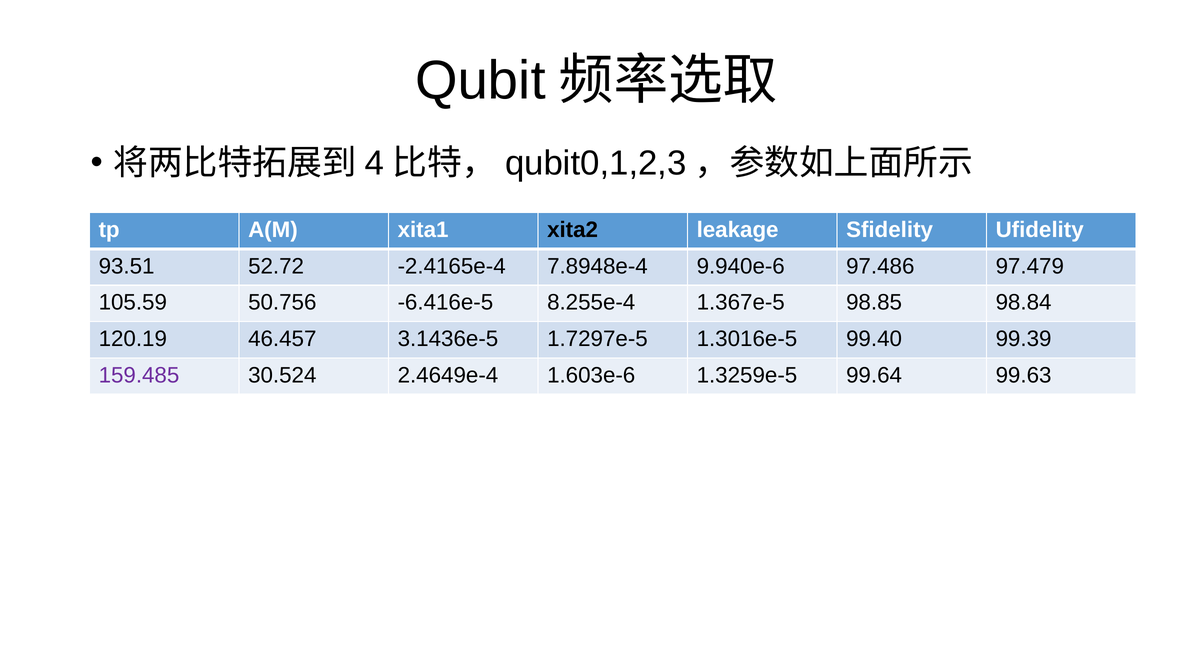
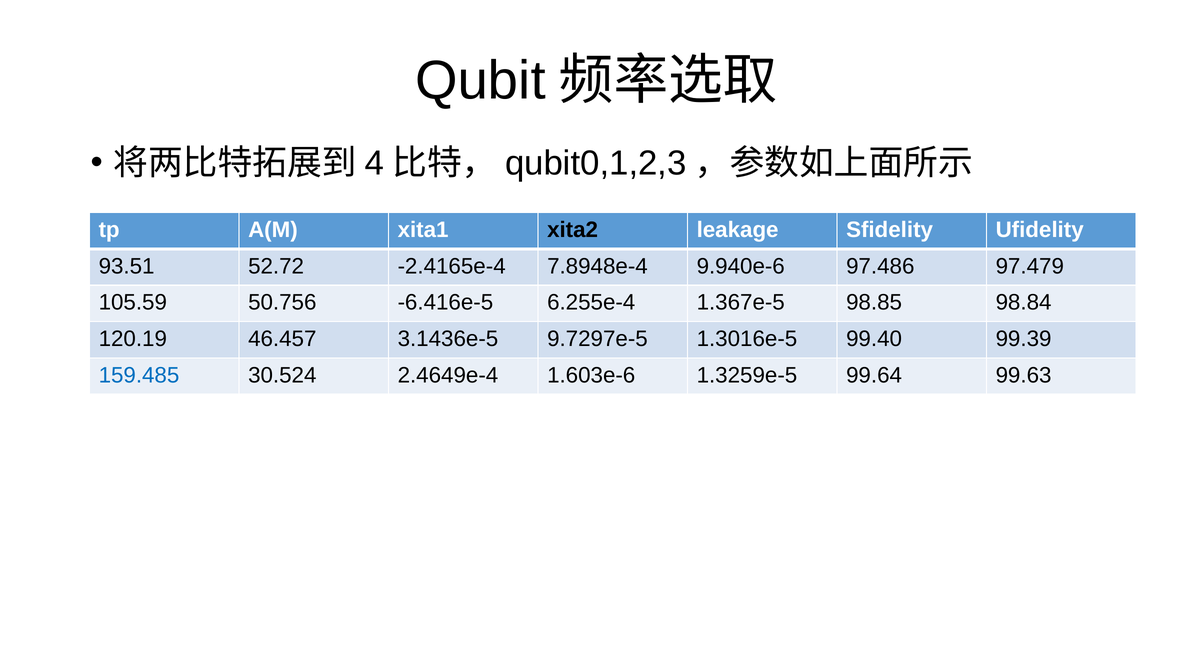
8.255e-4: 8.255e-4 -> 6.255e-4 (591, 303)
1.7297e-5: 1.7297e-5 -> 9.7297e-5 (597, 339)
159.485 colour: purple -> blue (139, 375)
